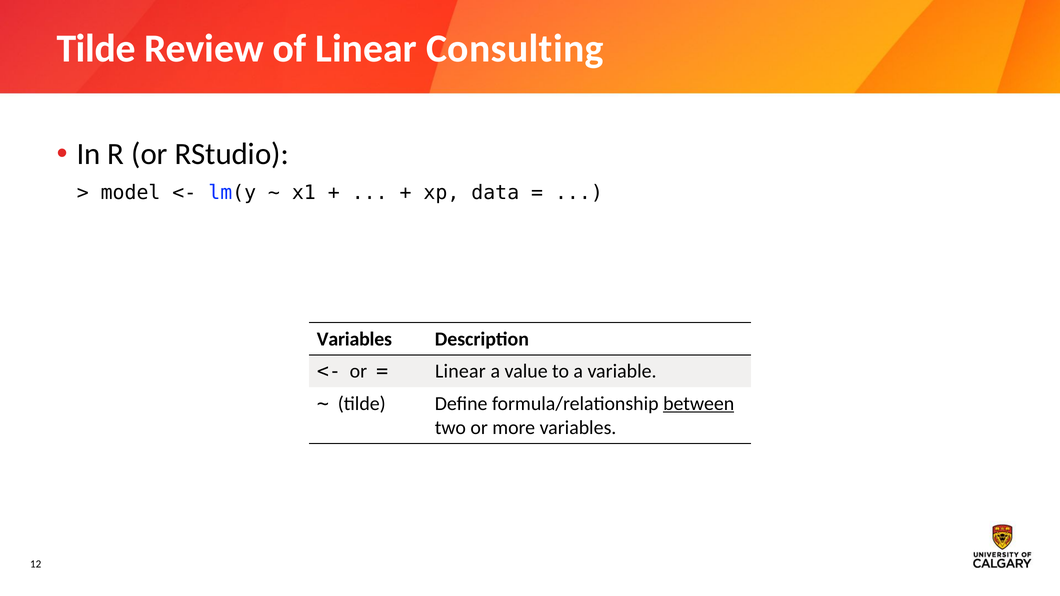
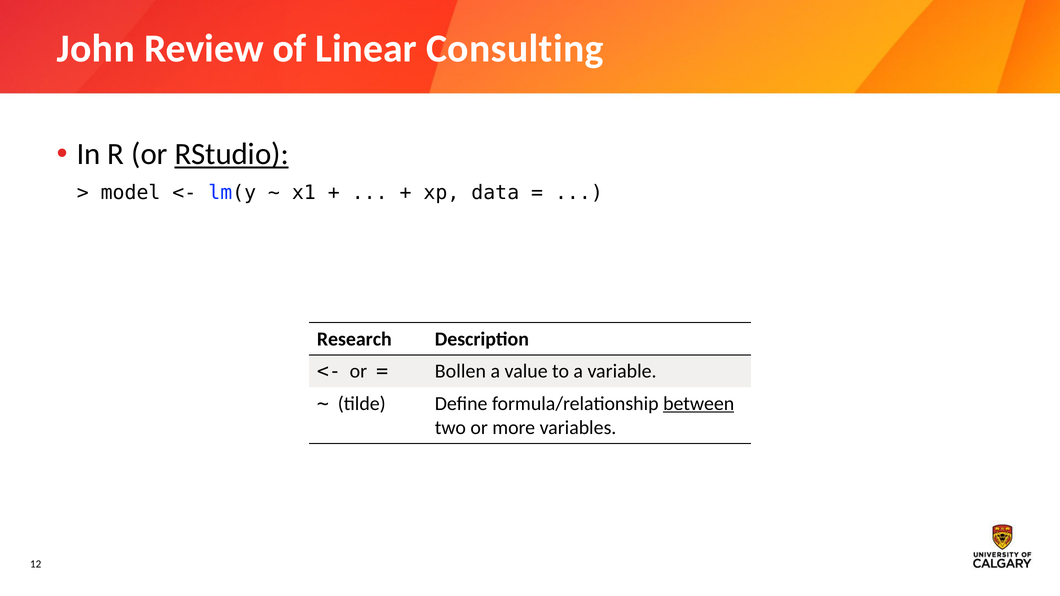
Tilde: Tilde -> John (96, 49)
RStudio underline: none -> present (232, 154)
Variables: Variables -> Research (354, 339)
Linear: Linear -> Bollen (460, 371)
